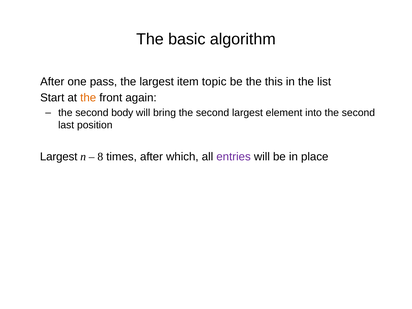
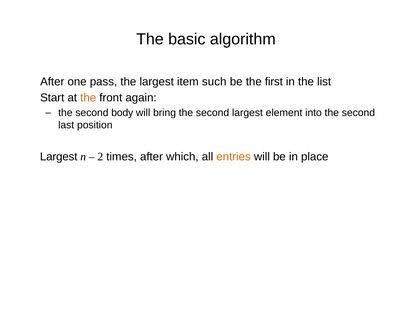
topic: topic -> such (214, 82)
this: this -> first (274, 82)
8: 8 -> 2 (100, 157)
entries colour: purple -> orange (234, 157)
